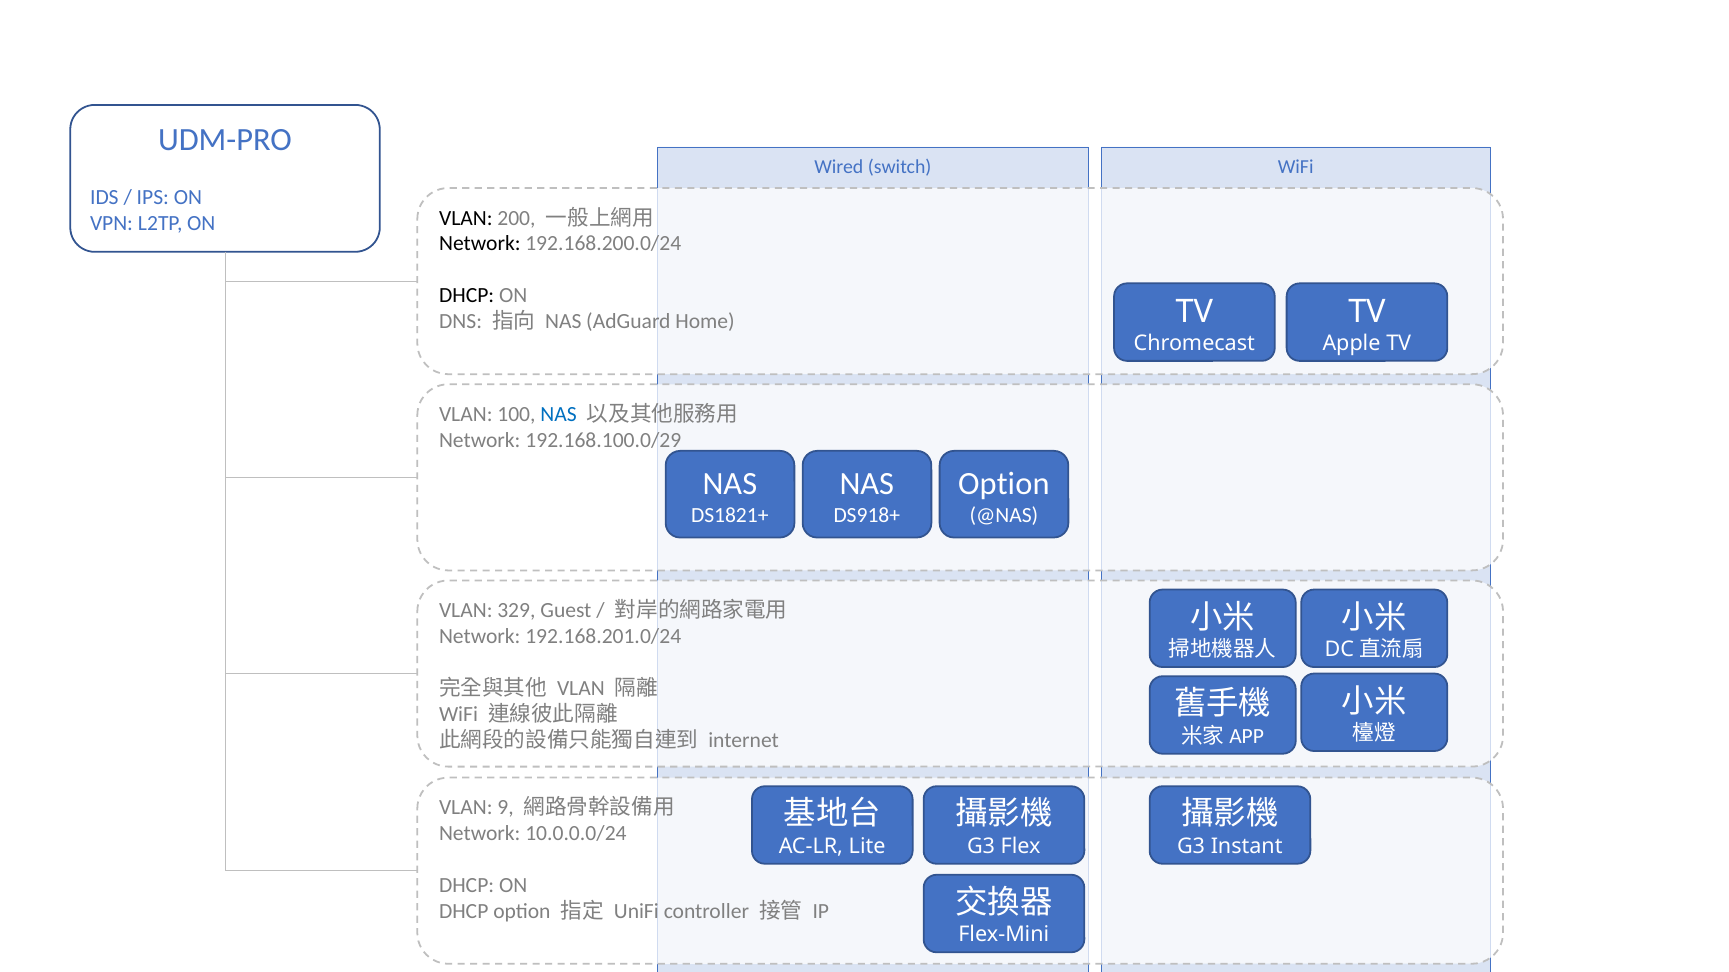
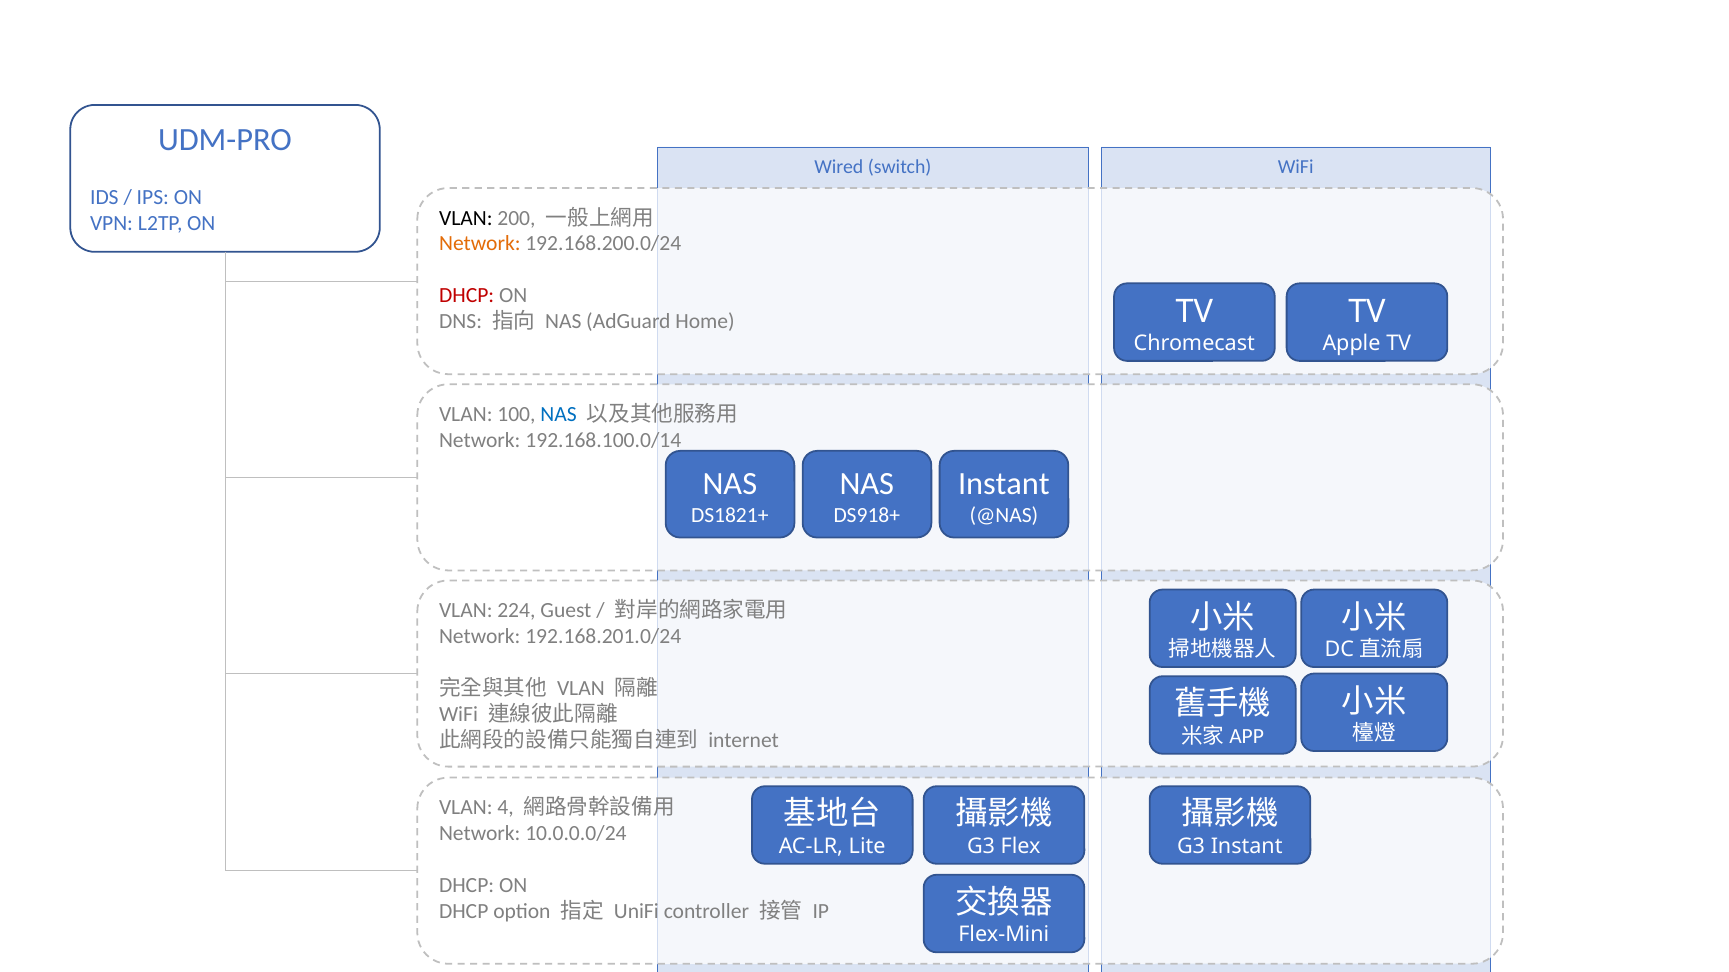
Network colour: black -> orange (480, 244)
DHCP colour: black -> red (467, 296)
192.168.100.0/29: 192.168.100.0/29 -> 192.168.100.0/14 (603, 440)
Option: Option -> Instant (1004, 484)
329: 329 -> 224 (516, 611)
9: 9 -> 4 (505, 808)
